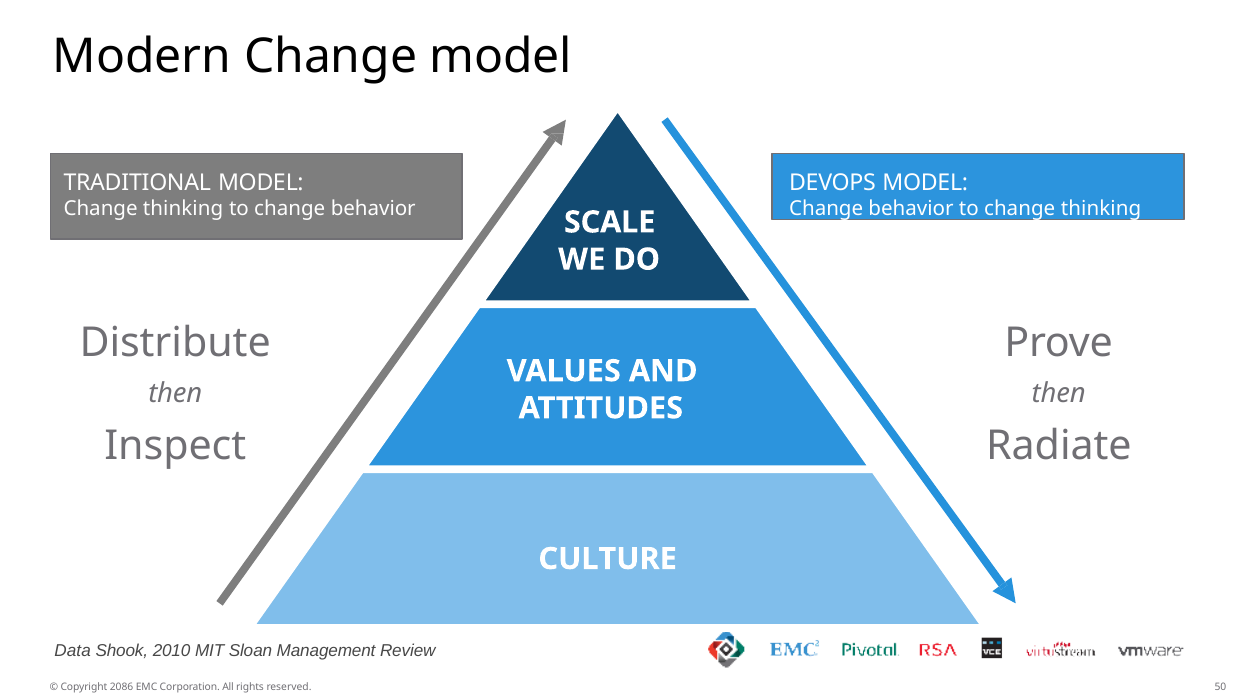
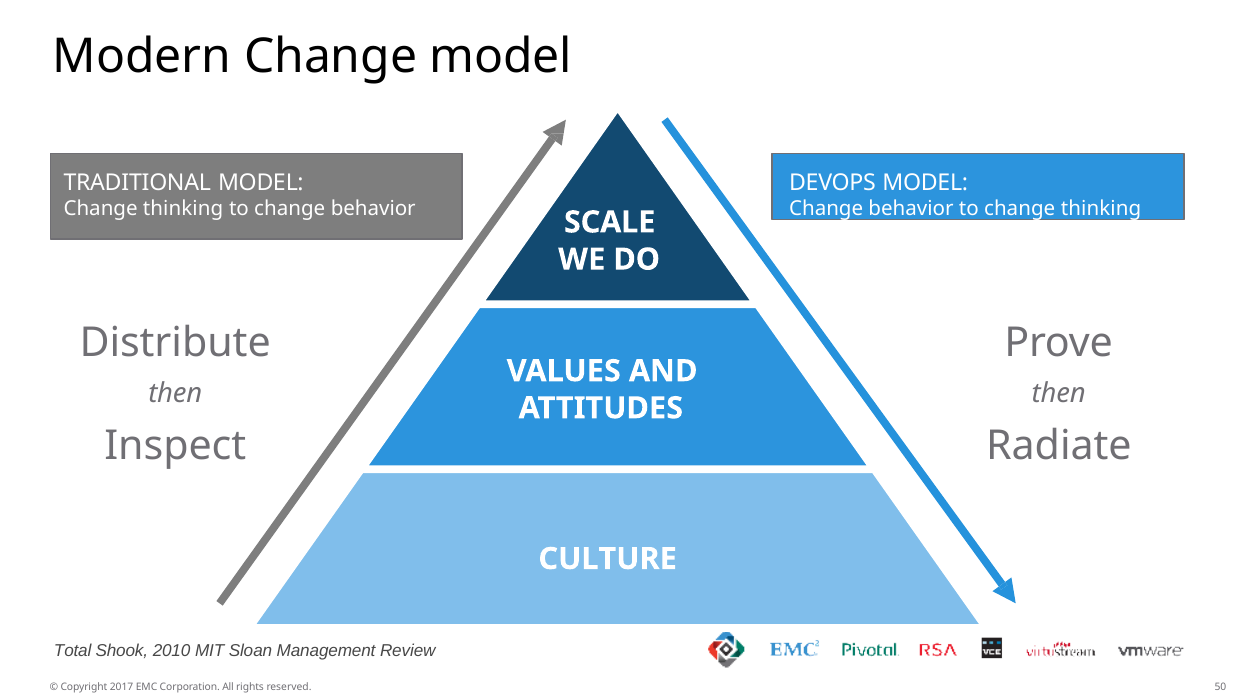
Data: Data -> Total (73, 650)
2086: 2086 -> 2017 (122, 687)
